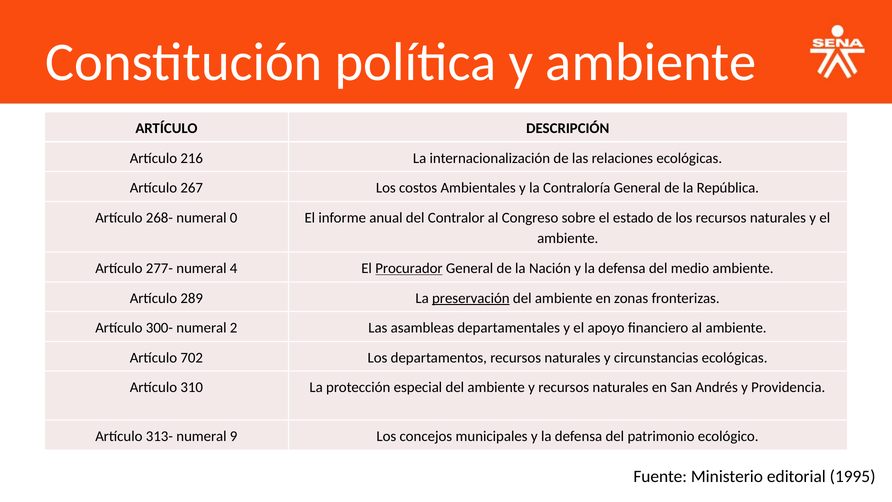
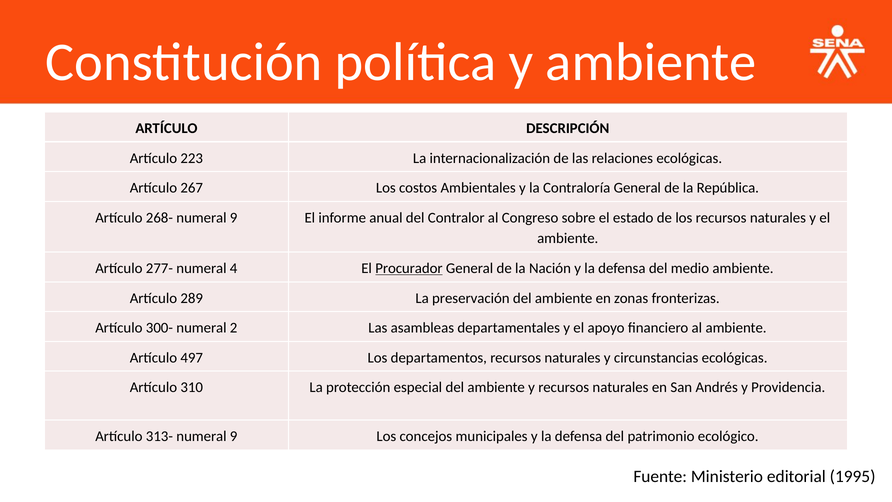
216: 216 -> 223 (192, 158)
268- numeral 0: 0 -> 9 (234, 218)
preservación underline: present -> none (471, 298)
702: 702 -> 497 (192, 358)
